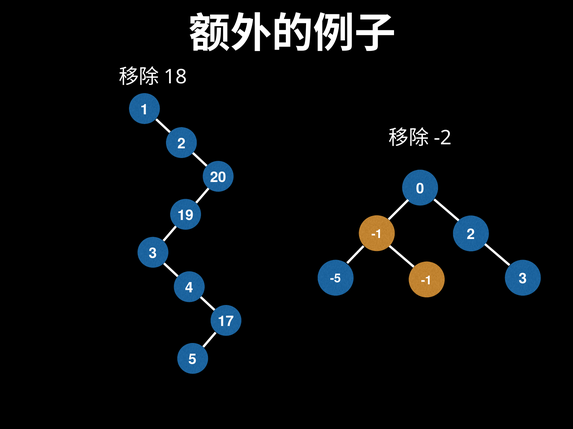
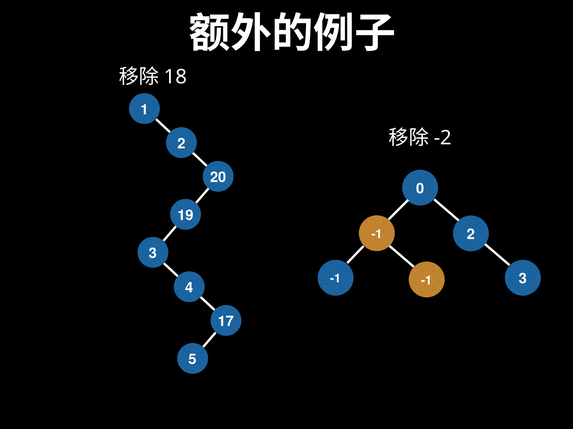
-5: -5 -> -1 (336, 279)
